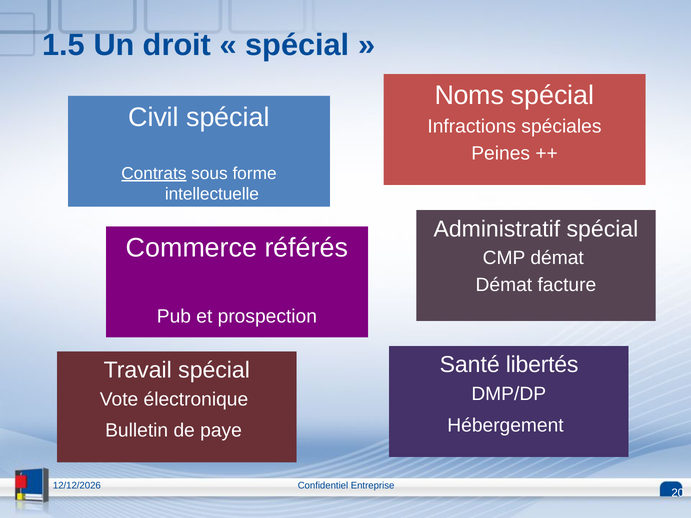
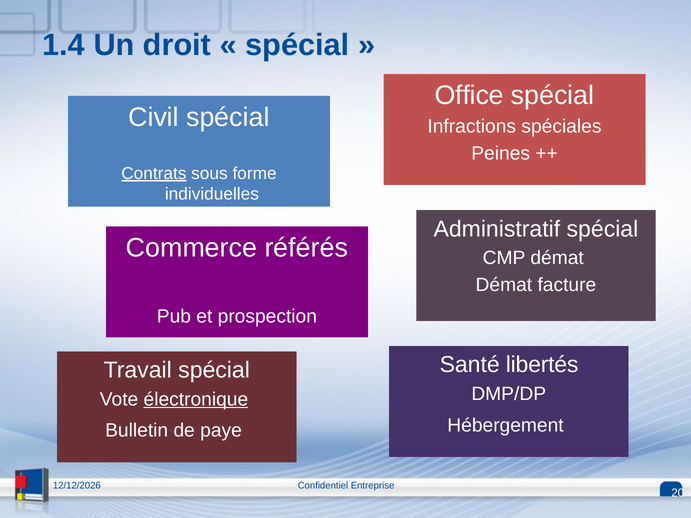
1.5: 1.5 -> 1.4 (64, 45)
Noms: Noms -> Office (469, 96)
intellectuelle: intellectuelle -> individuelles (212, 194)
électronique underline: none -> present (196, 399)
